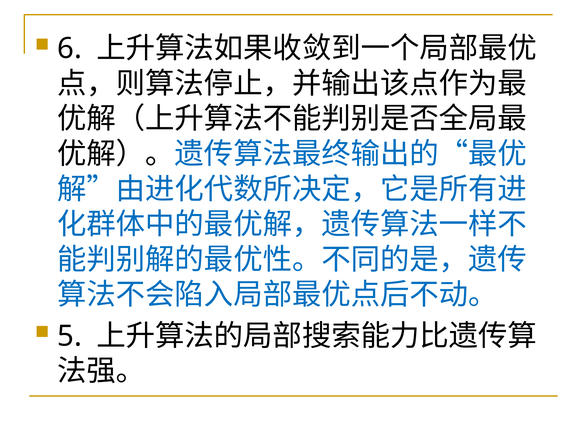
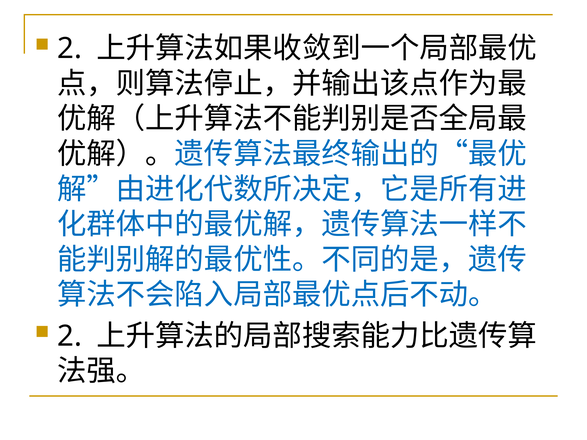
6: 6 -> 2 (70, 49)
5: 5 -> 2 (70, 336)
